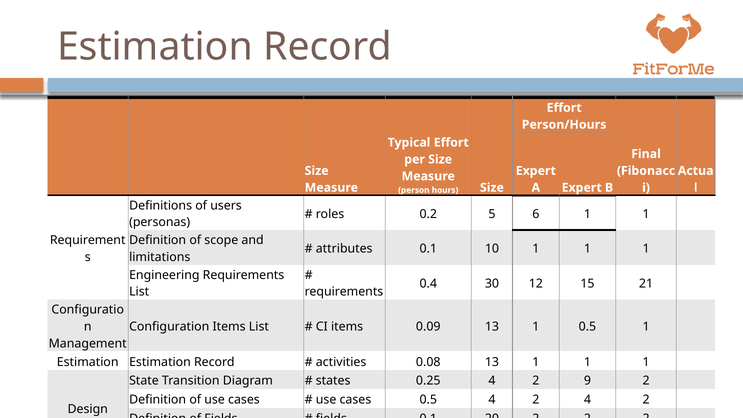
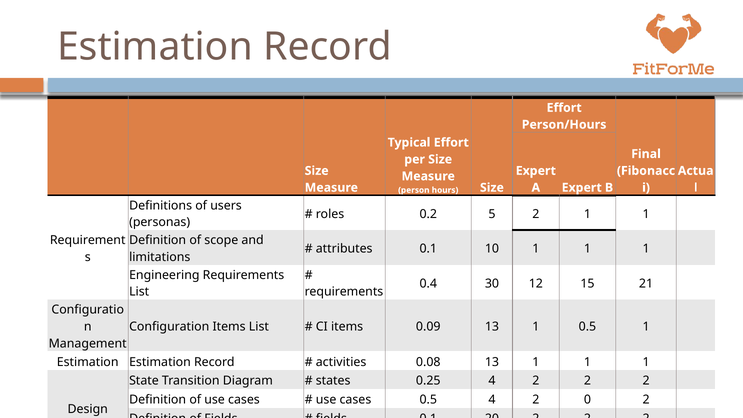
5 6: 6 -> 2 (536, 214)
4 2 9: 9 -> 2 (587, 381)
2 4: 4 -> 0 (587, 400)
